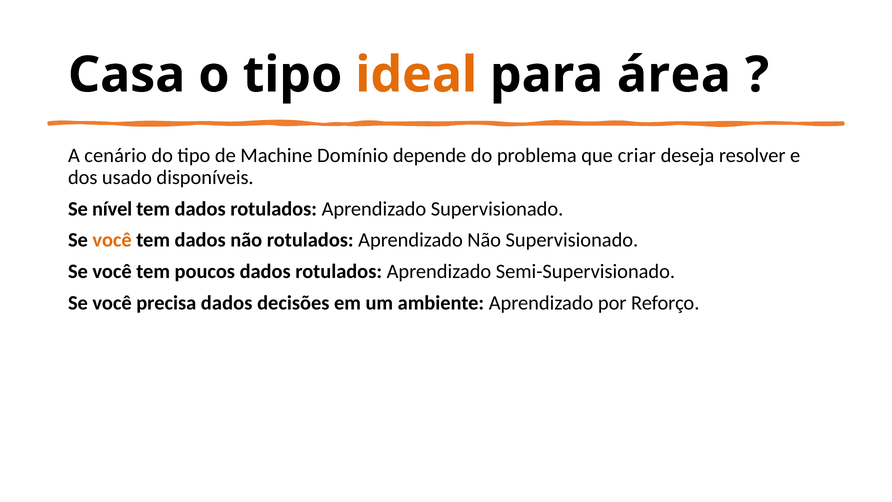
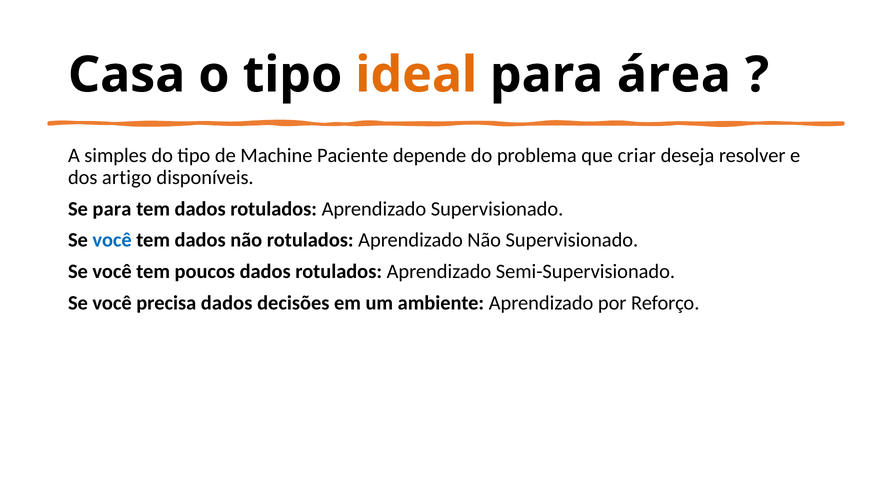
cenário: cenário -> simples (116, 155)
Domínio: Domínio -> Paciente (353, 155)
usado: usado -> artigo (127, 177)
Se nível: nível -> para (112, 209)
você colour: orange -> blue (112, 240)
